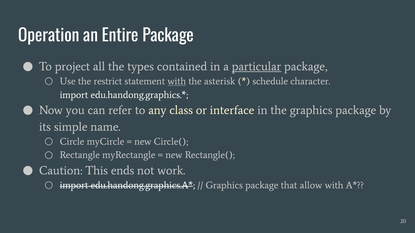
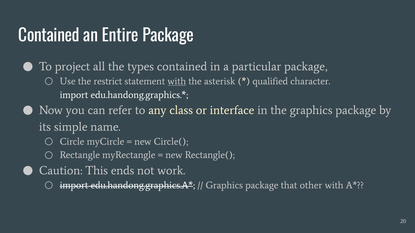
Operation: Operation -> Contained (49, 36)
particular underline: present -> none (257, 67)
schedule: schedule -> qualified (270, 81)
allow: allow -> other (311, 186)
